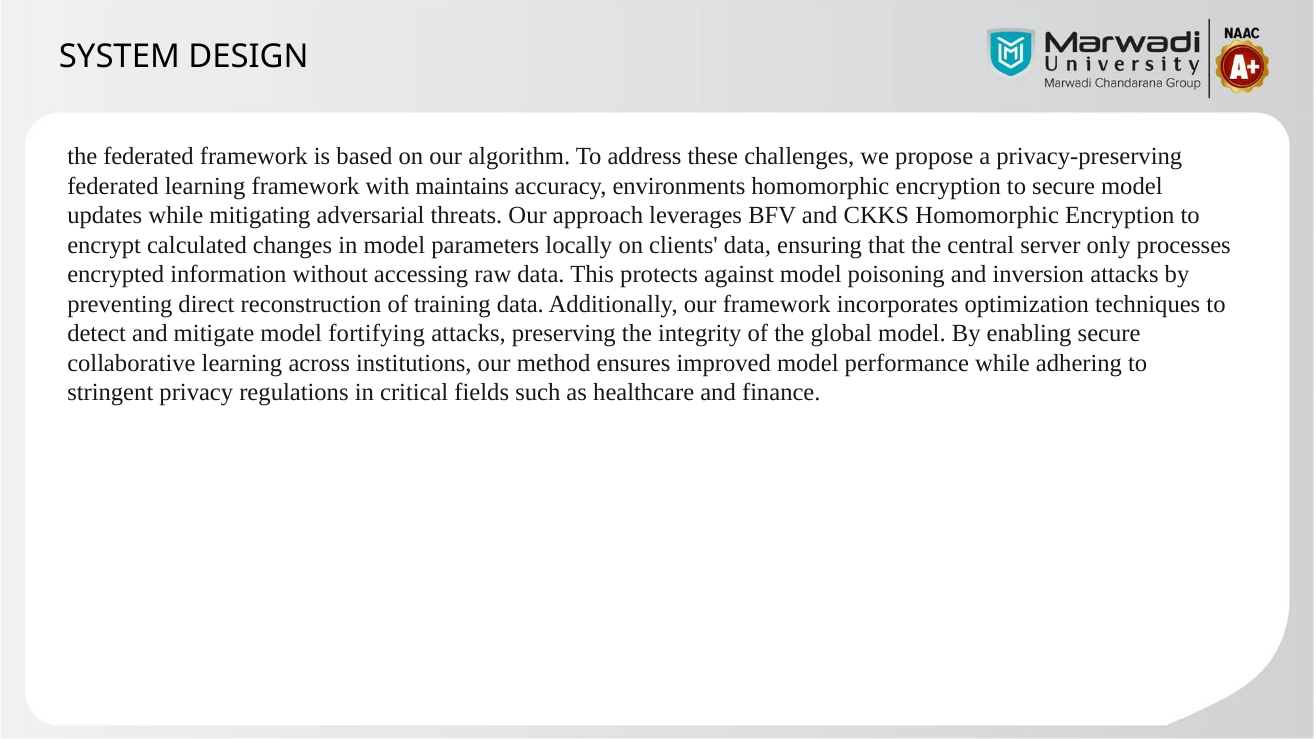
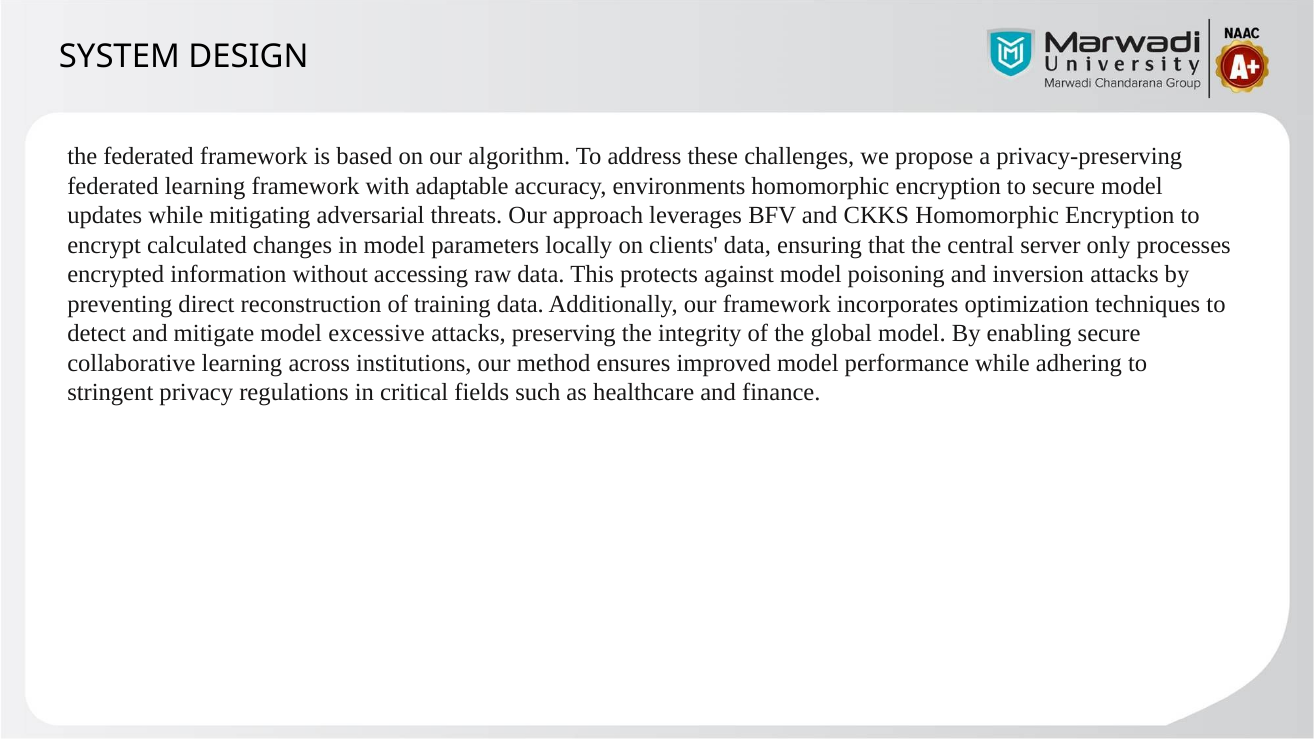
maintains: maintains -> adaptable (462, 186)
fortifying: fortifying -> excessive (377, 334)
